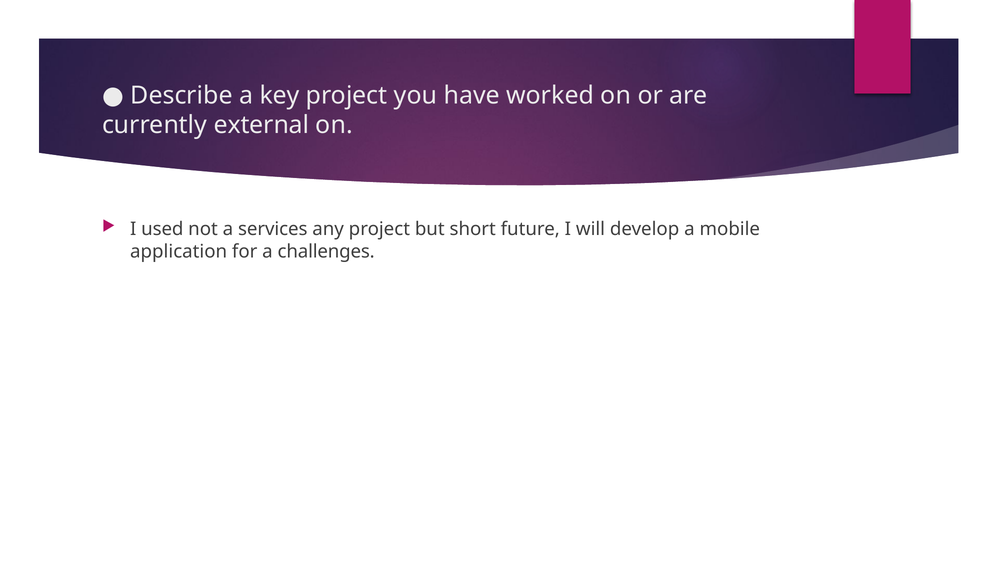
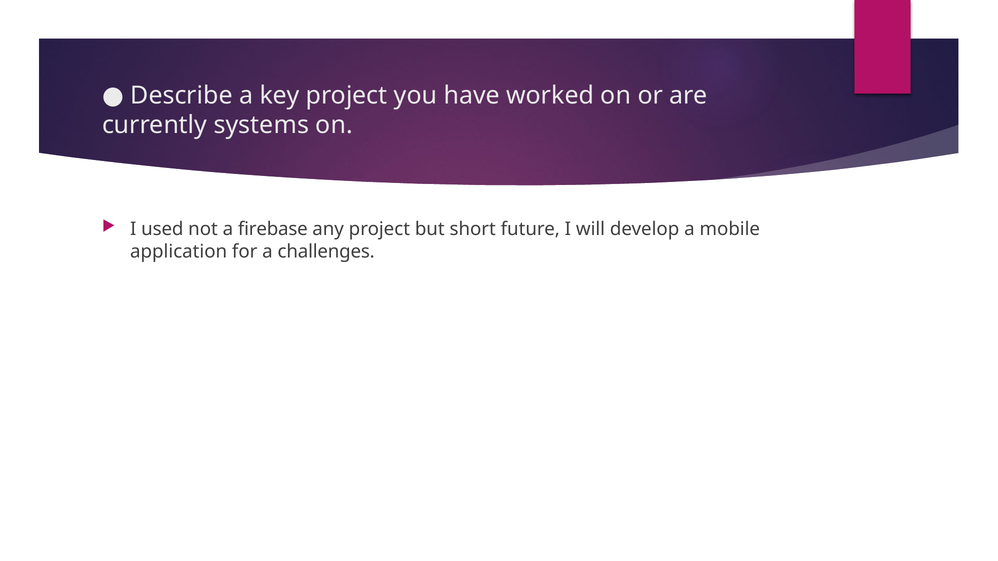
external: external -> systems (261, 125)
services: services -> firebase (273, 229)
